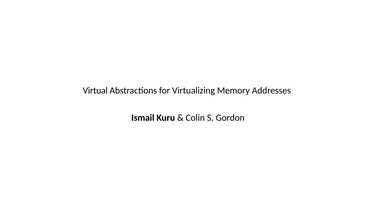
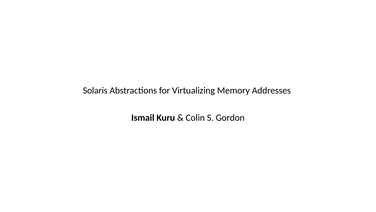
Virtual: Virtual -> Solaris (95, 90)
